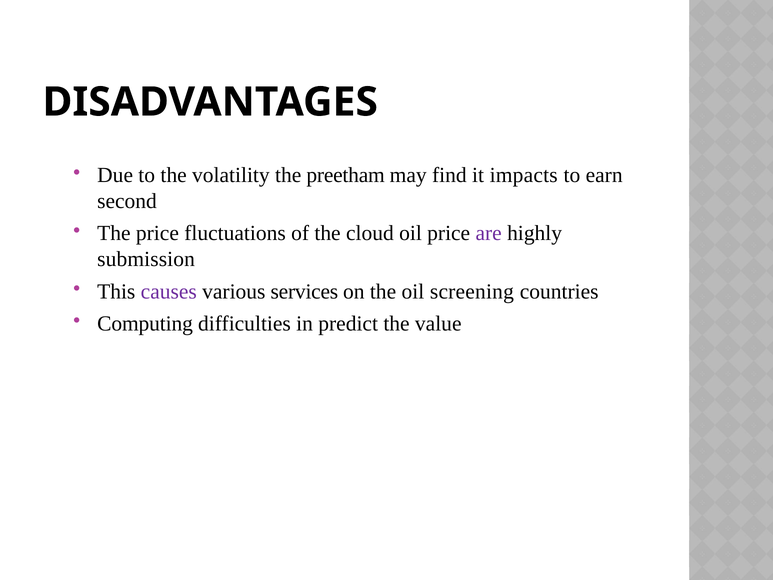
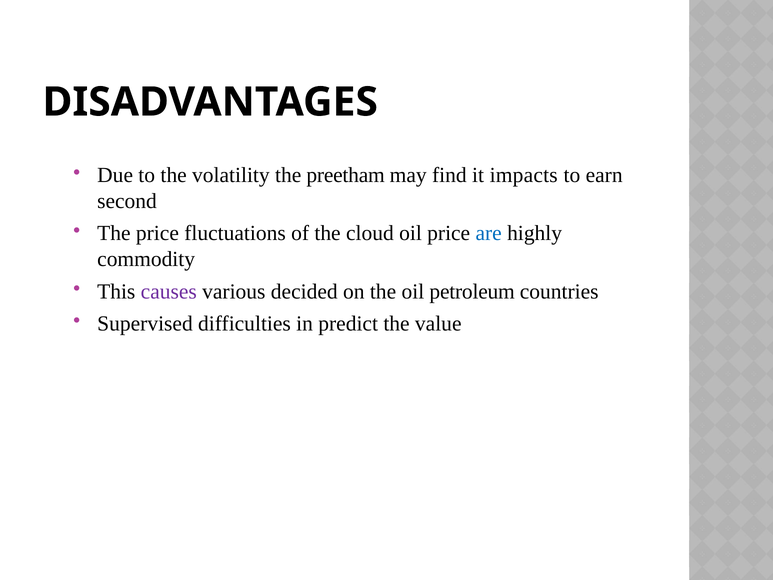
are colour: purple -> blue (489, 233)
submission: submission -> commodity (146, 259)
services: services -> decided (304, 291)
screening: screening -> petroleum (472, 291)
Computing: Computing -> Supervised (145, 324)
